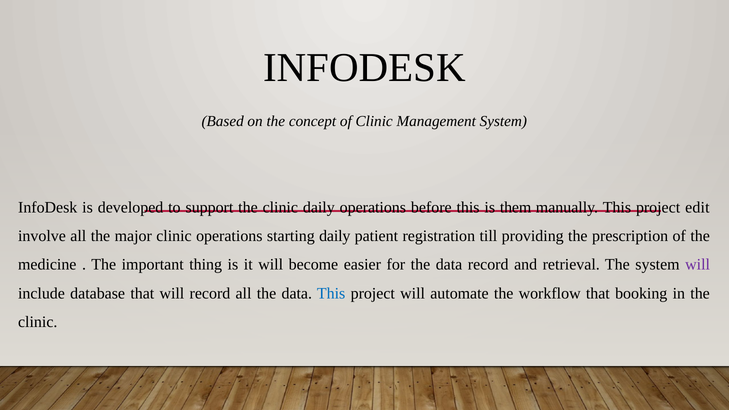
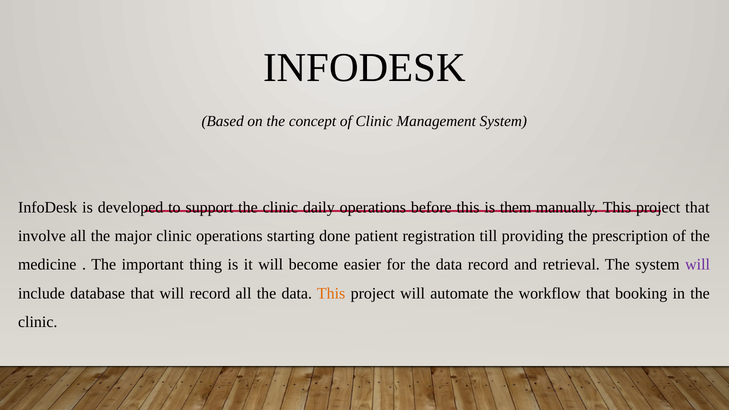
project edit: edit -> that (697, 207)
starting daily: daily -> done (335, 236)
This colour: blue -> orange (331, 293)
